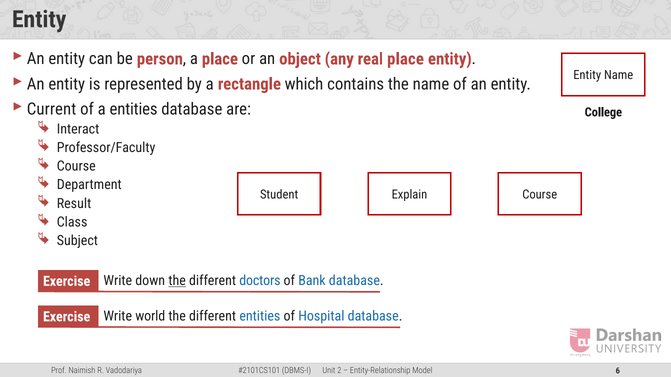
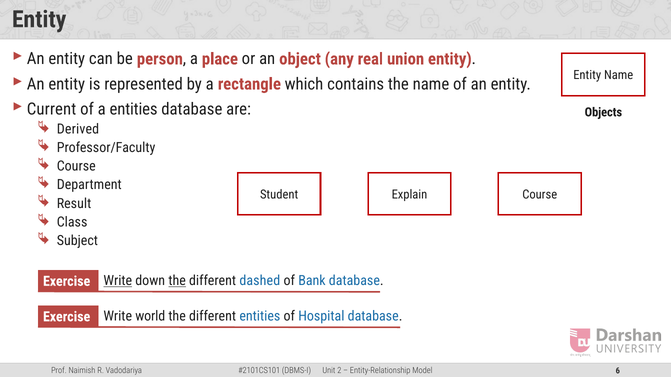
real place: place -> union (406, 59)
College: College -> Objects (603, 112)
Interact: Interact -> Derived (78, 129)
Write underline: none -> present (118, 281)
doctors: doctors -> dashed (260, 281)
